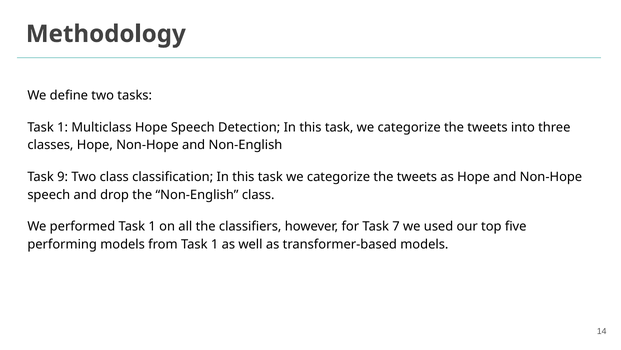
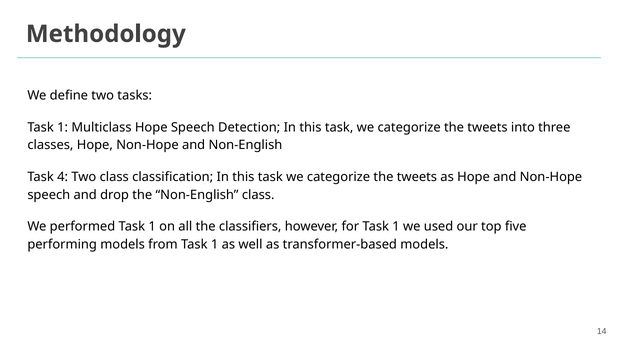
9: 9 -> 4 (63, 177)
for Task 7: 7 -> 1 (396, 226)
